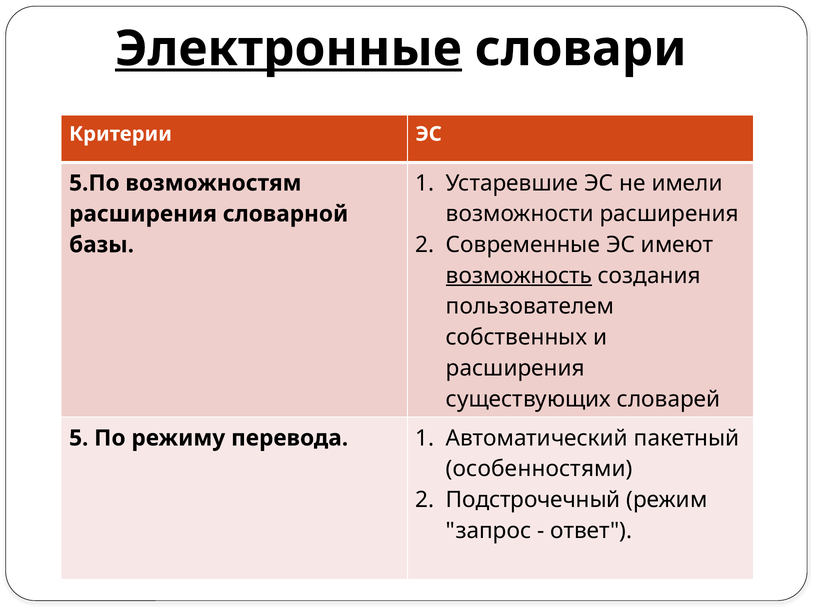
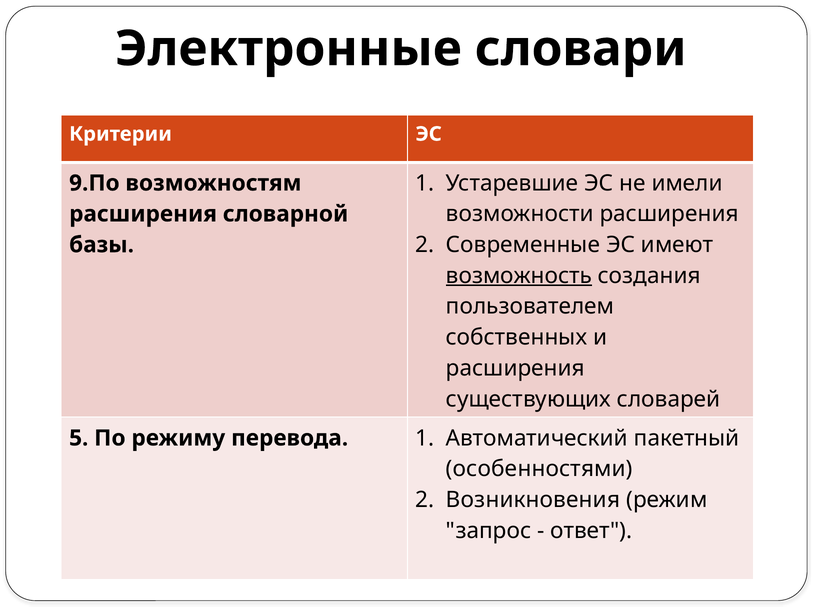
Электронные underline: present -> none (288, 49)
5.По: 5.По -> 9.По (94, 183)
Подстрочечный: Подстрочечный -> Возникновения (533, 500)
